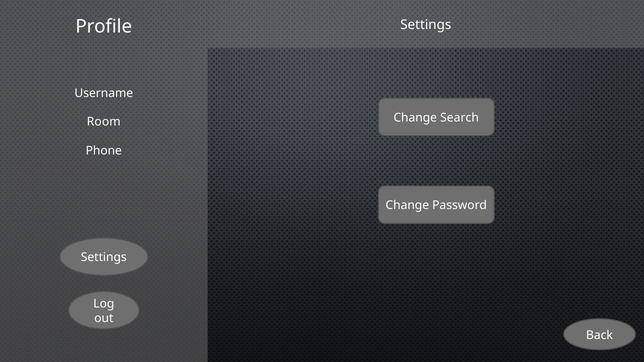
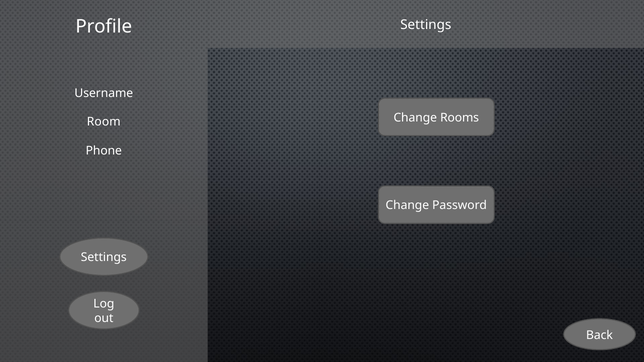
Search: Search -> Rooms (460, 118)
